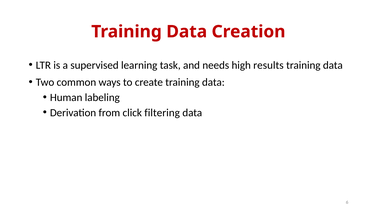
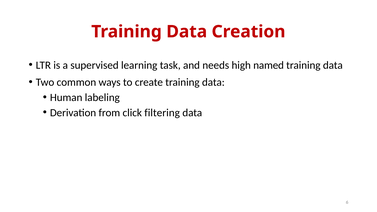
results: results -> named (269, 65)
